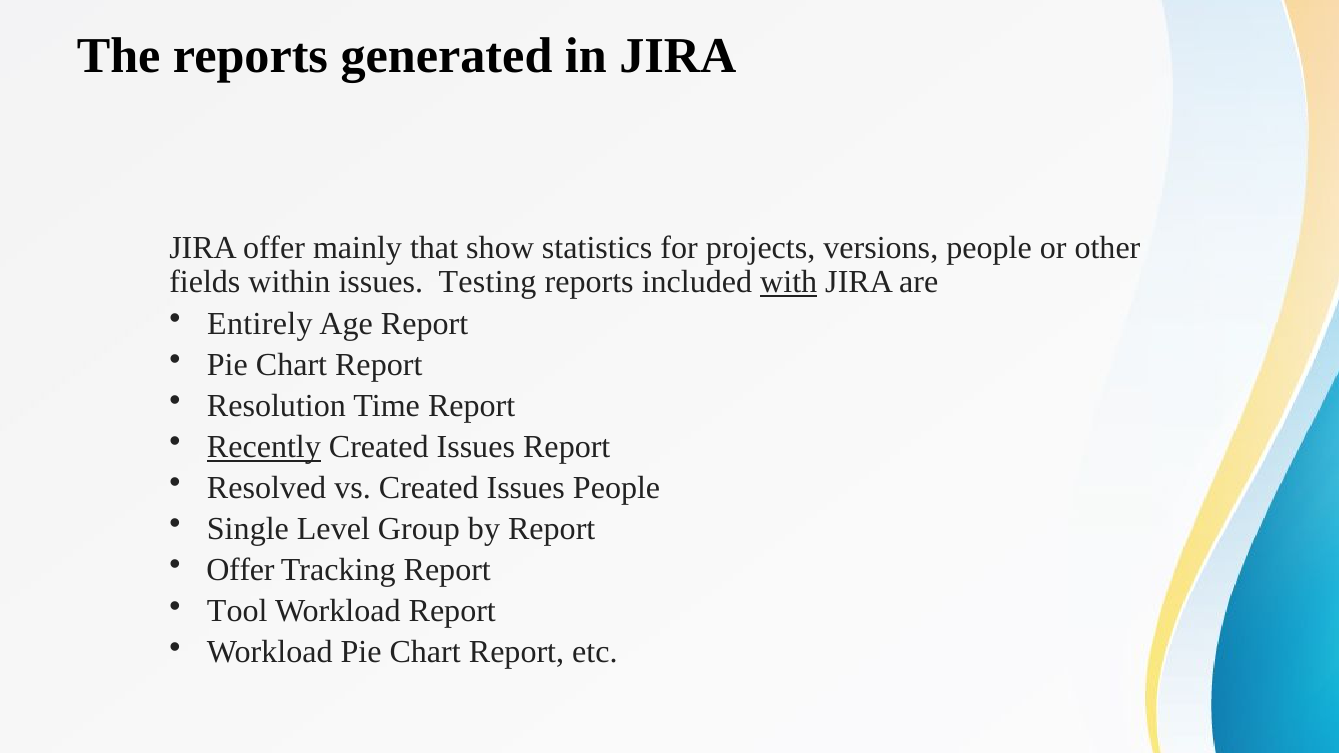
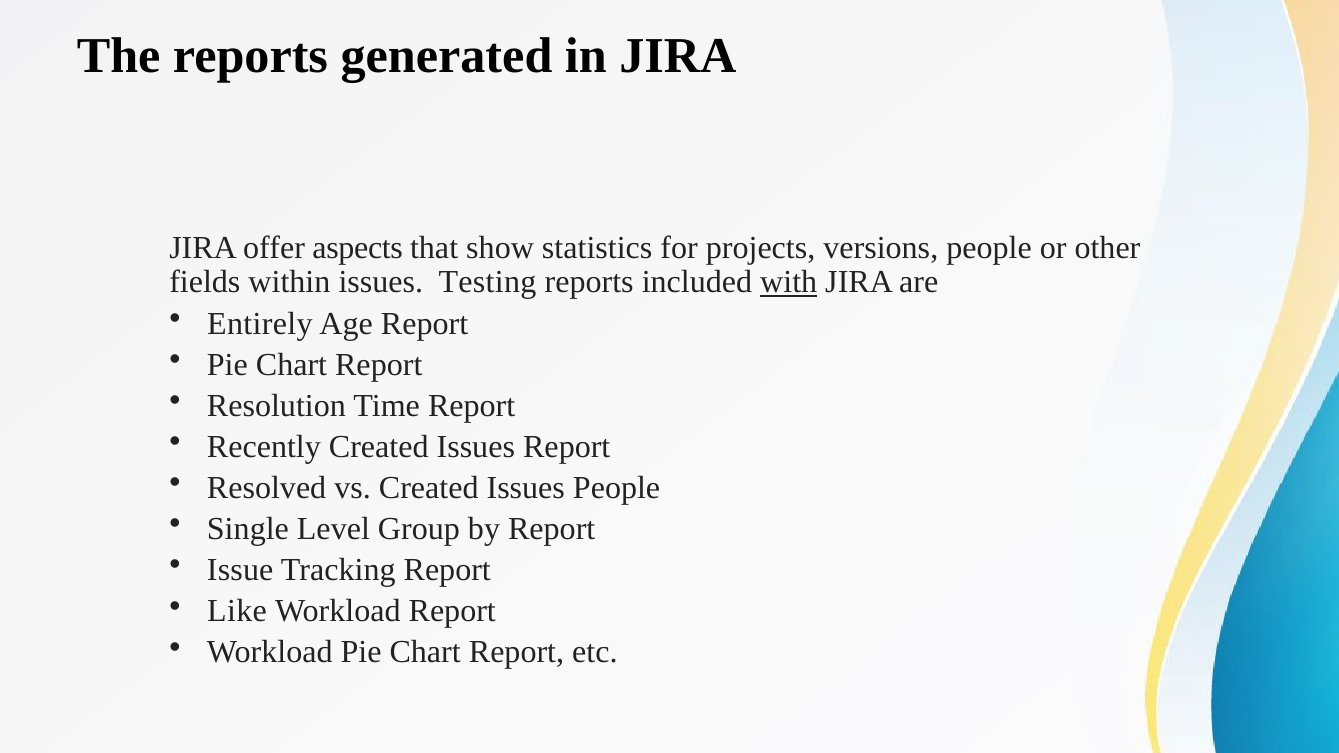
mainly: mainly -> aspects (358, 248)
Recently underline: present -> none (264, 447)
Offer: Offer -> Issue (240, 570)
Tool: Tool -> Like (237, 611)
